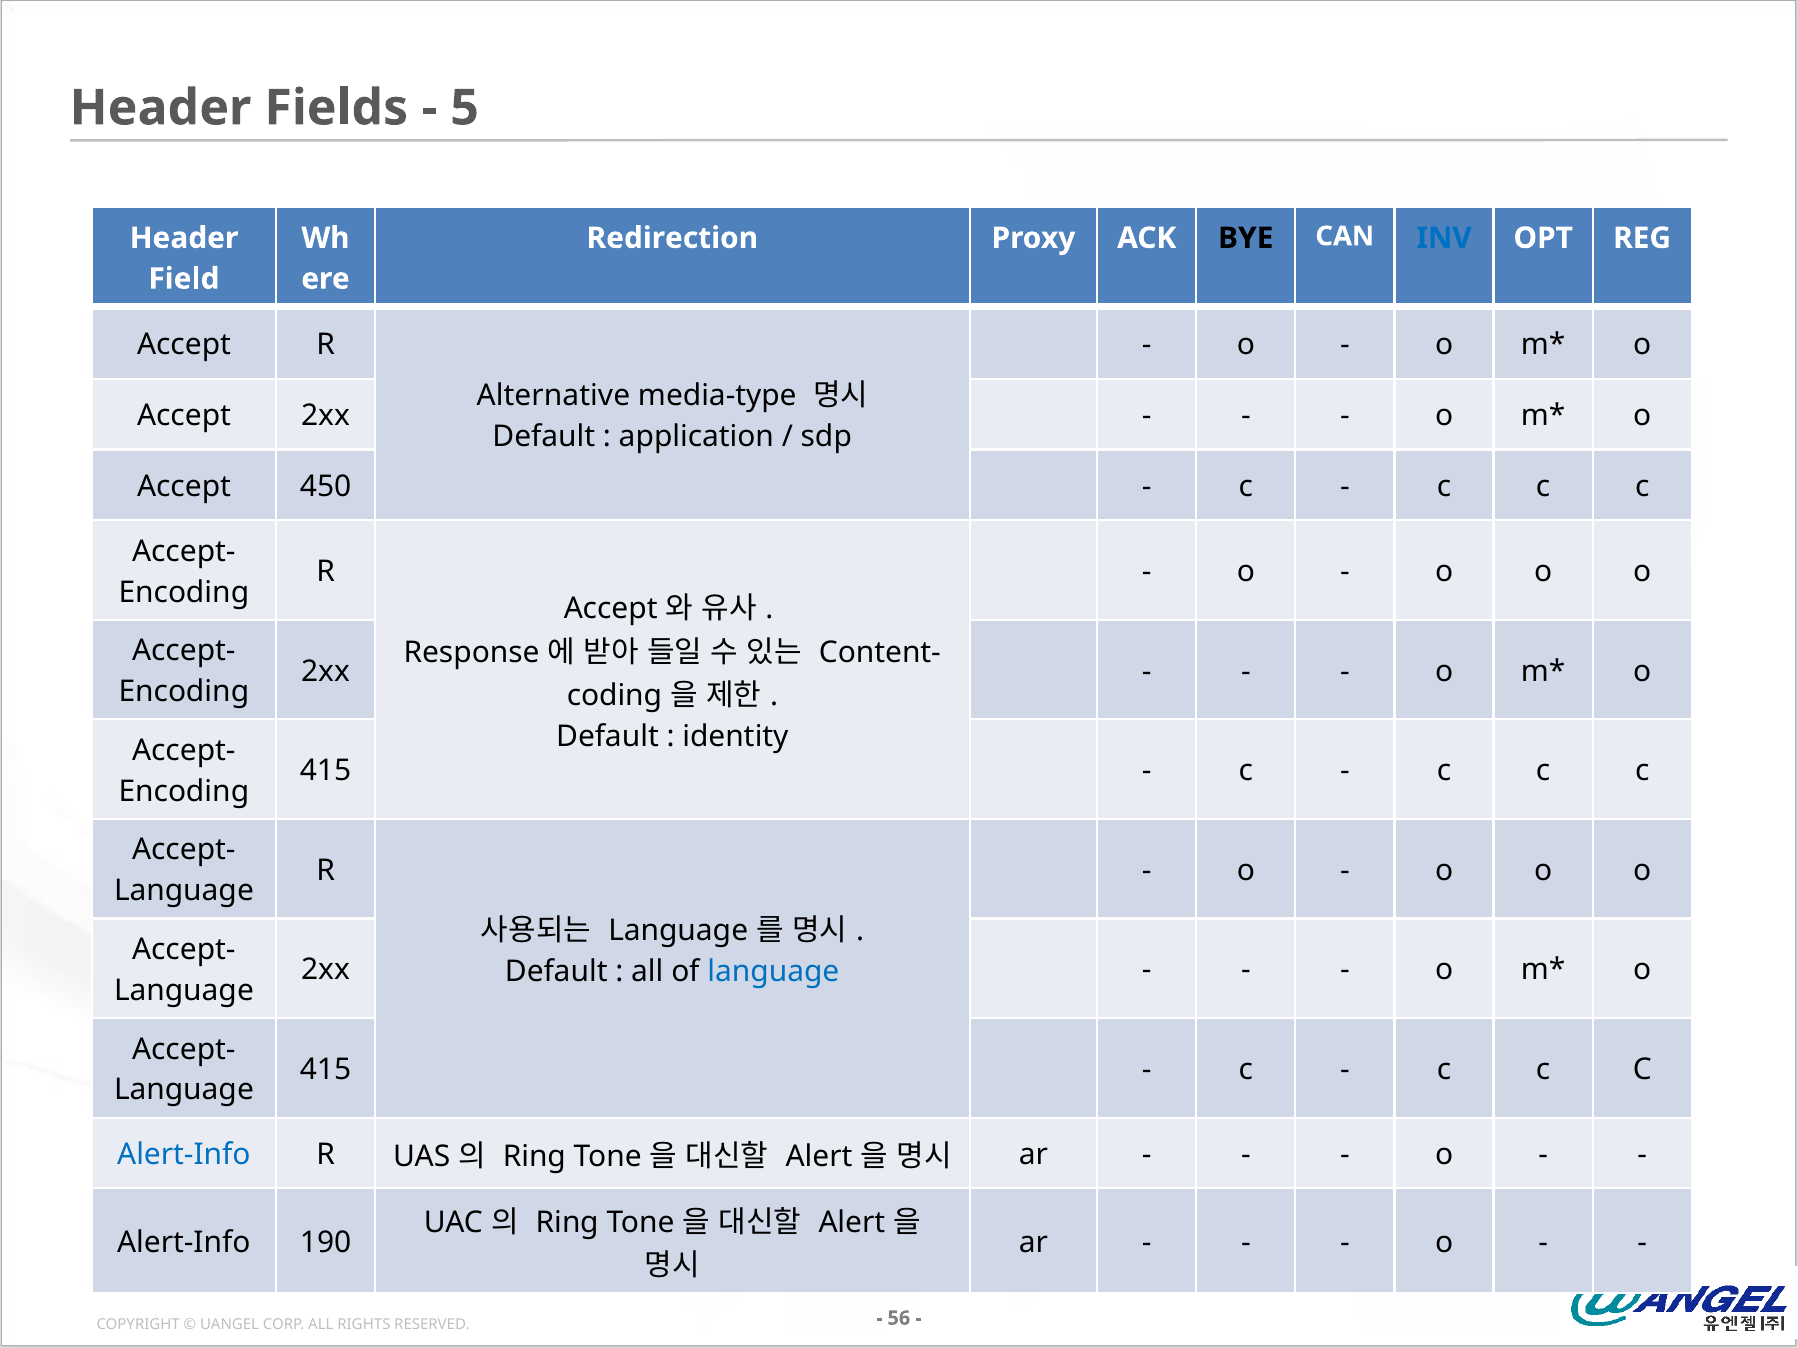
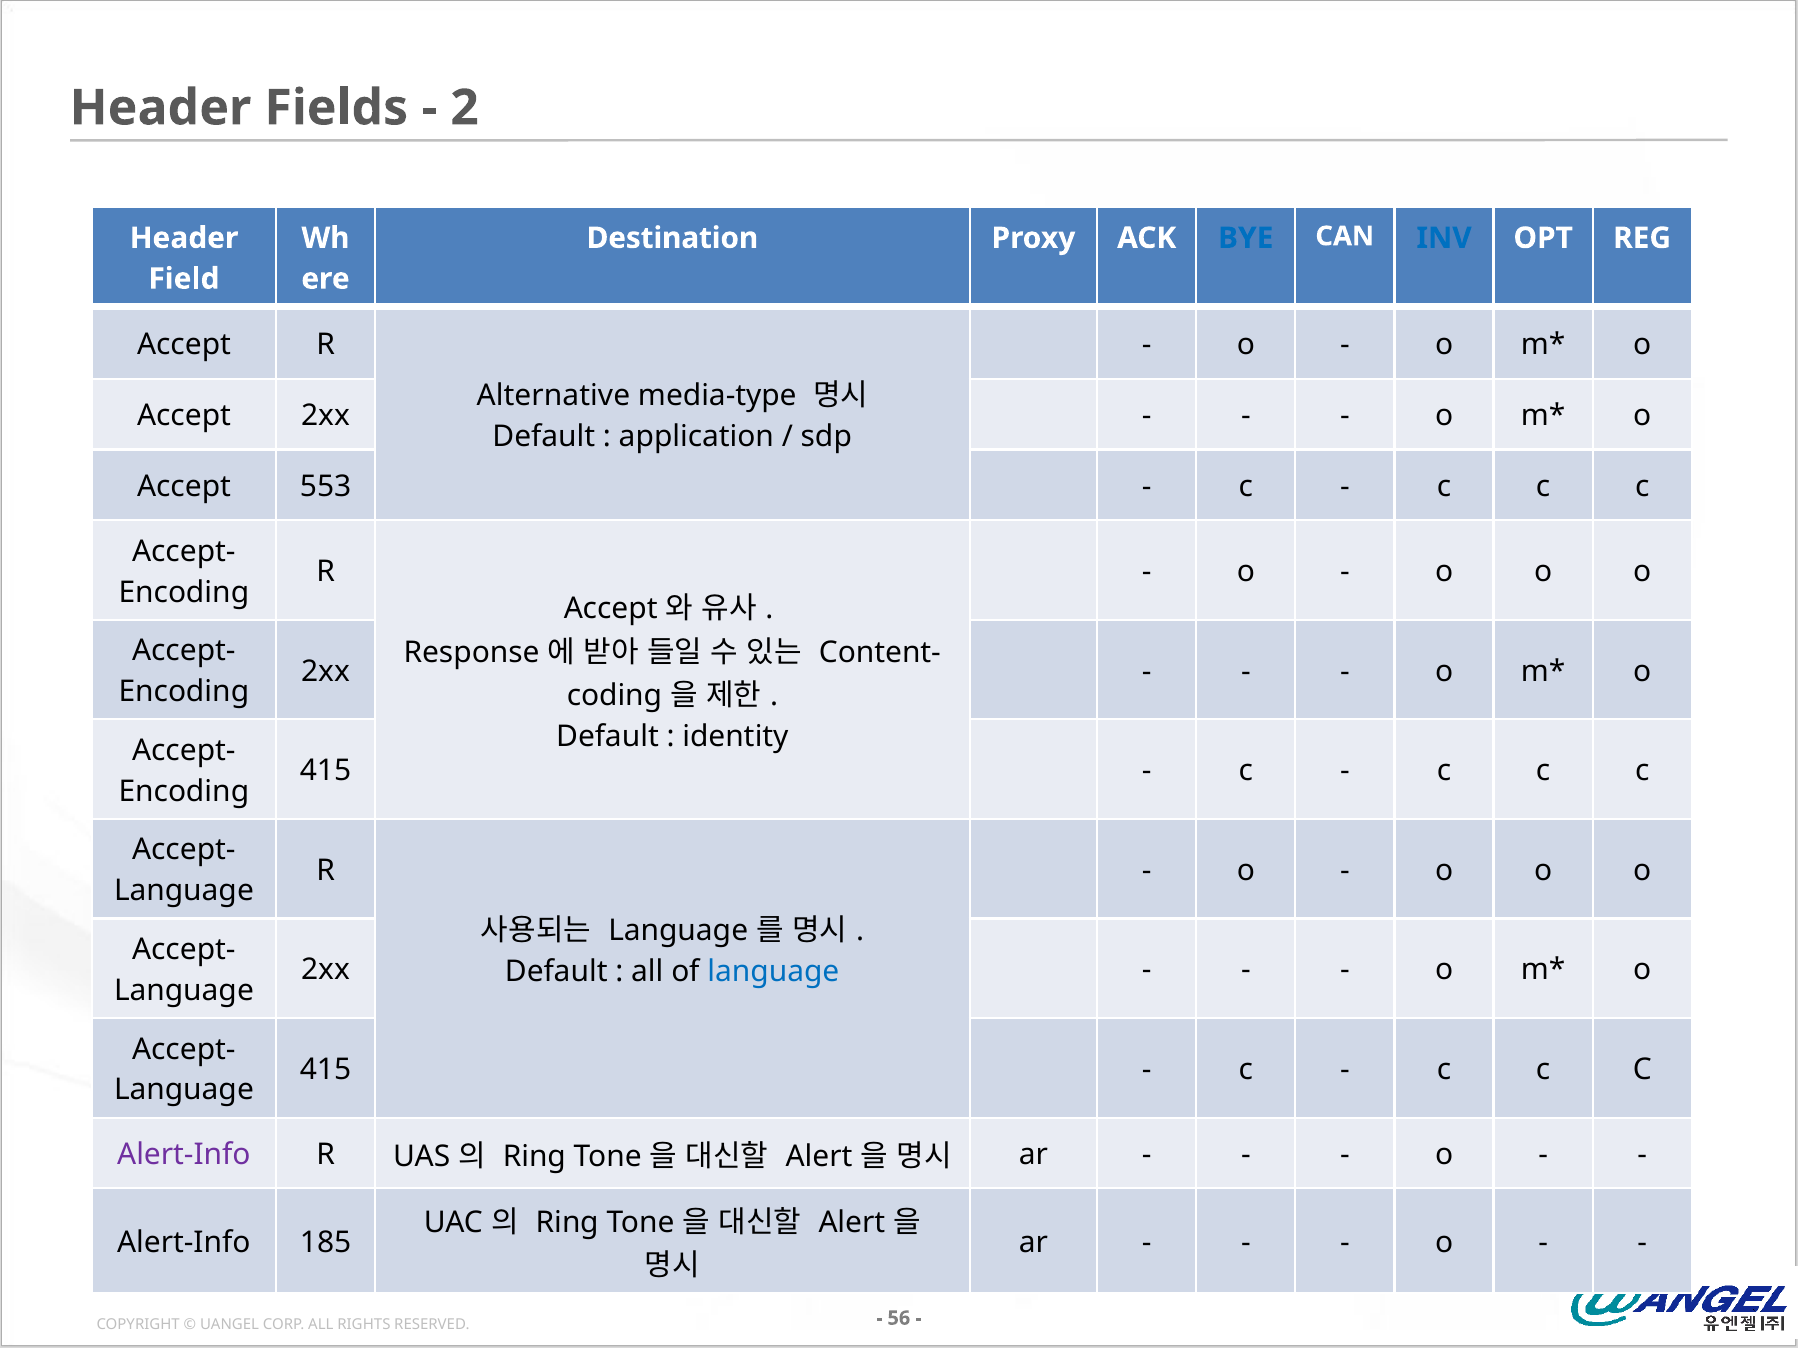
5: 5 -> 2 (465, 108)
Redirection: Redirection -> Destination (672, 238)
BYE colour: black -> blue (1246, 238)
450: 450 -> 553 (326, 487)
Alert-Info colour: blue -> purple (184, 1155)
190: 190 -> 185 (326, 1243)
